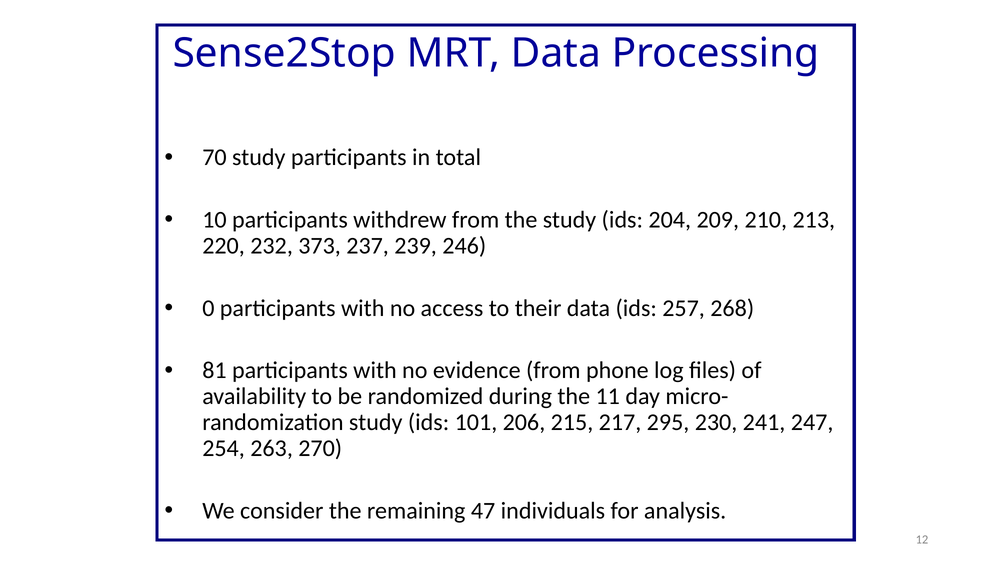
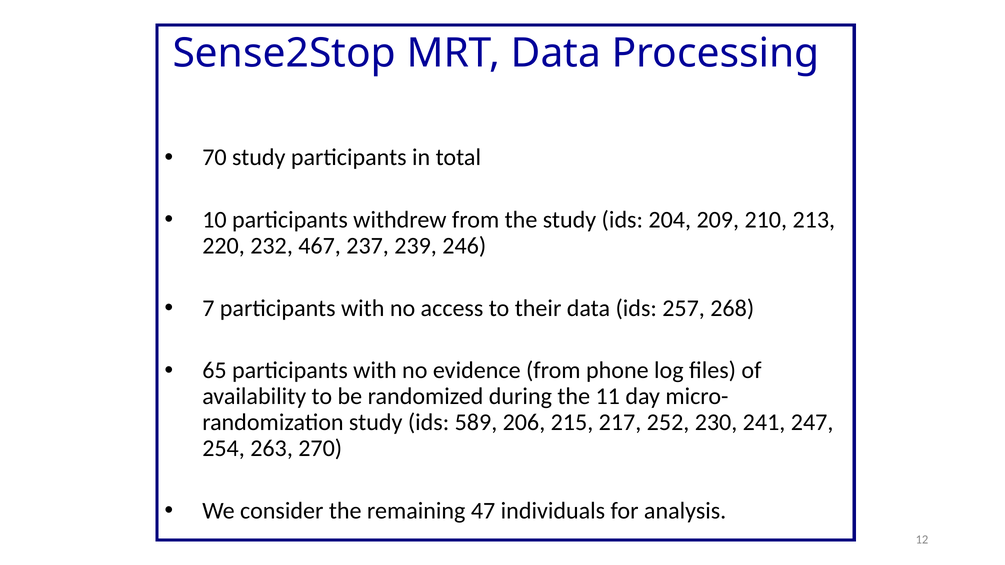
373: 373 -> 467 (320, 246)
0: 0 -> 7 (208, 308)
81: 81 -> 65 (214, 371)
101: 101 -> 589 (476, 423)
295: 295 -> 252 (668, 423)
